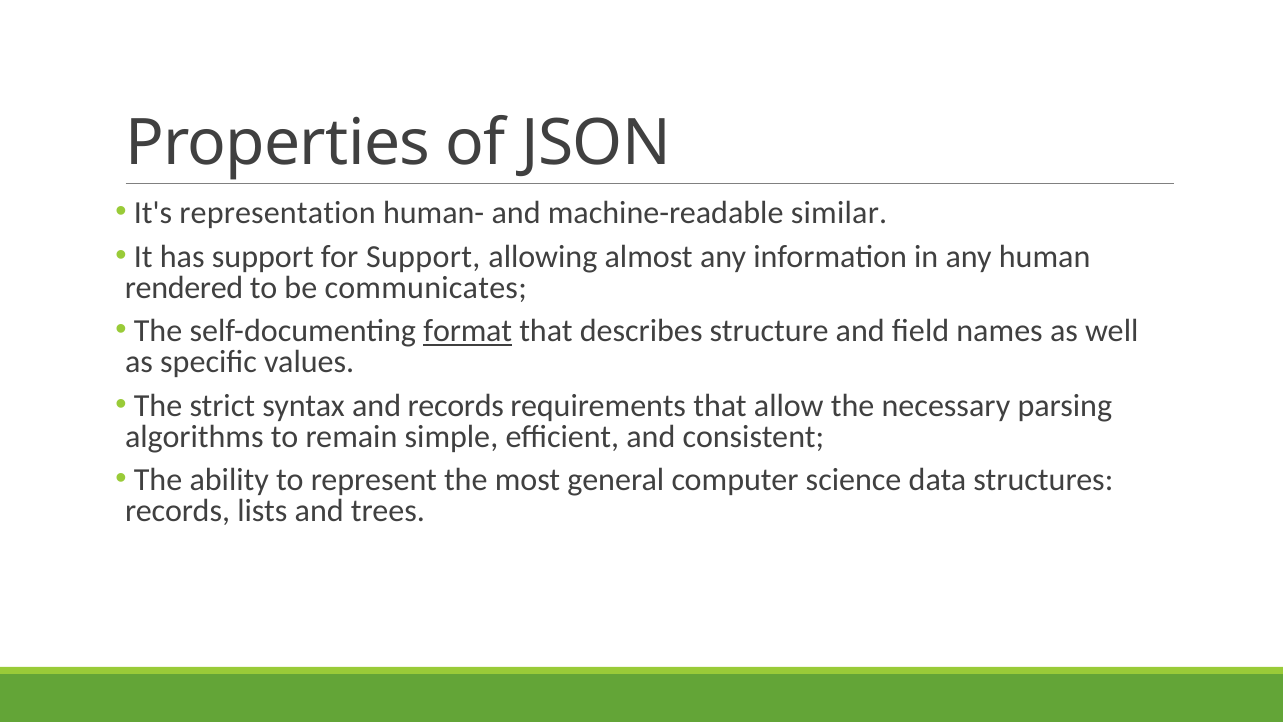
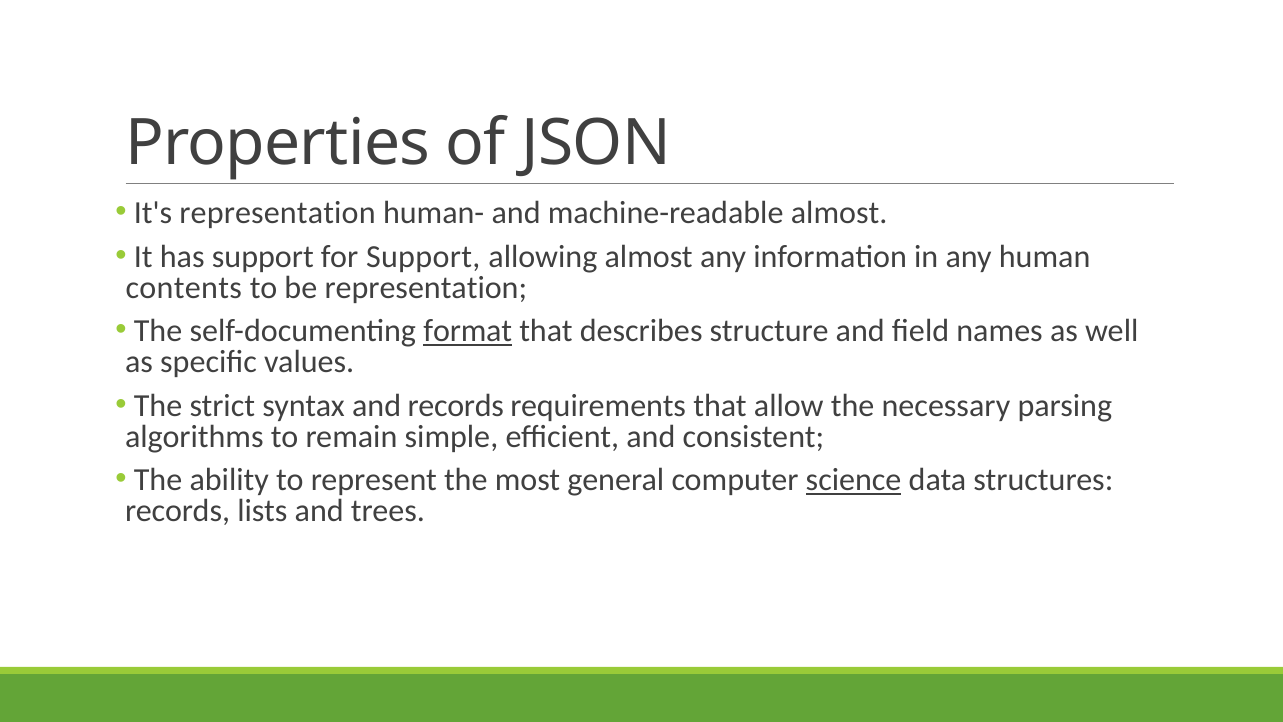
machine-readable similar: similar -> almost (839, 213)
rendered: rendered -> contents (184, 288)
be communicates: communicates -> representation (426, 288)
science underline: none -> present (854, 480)
